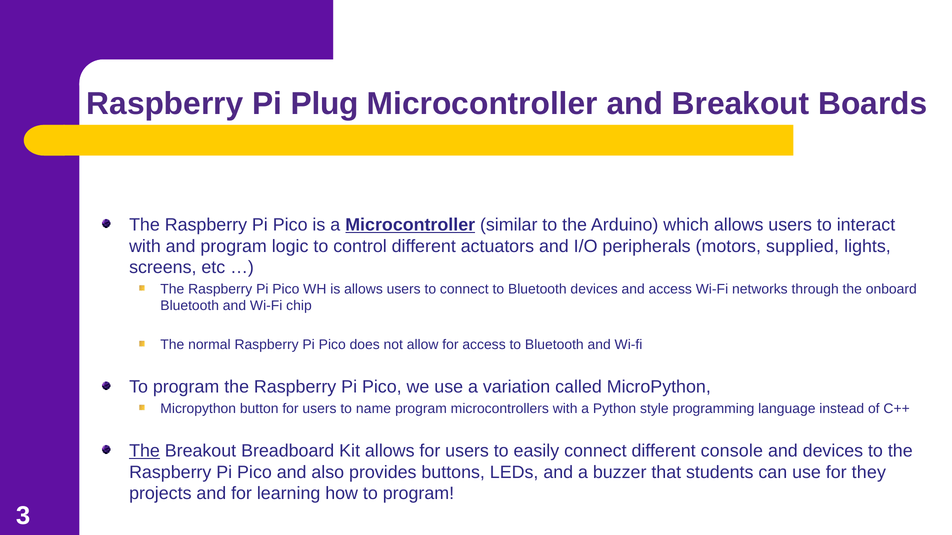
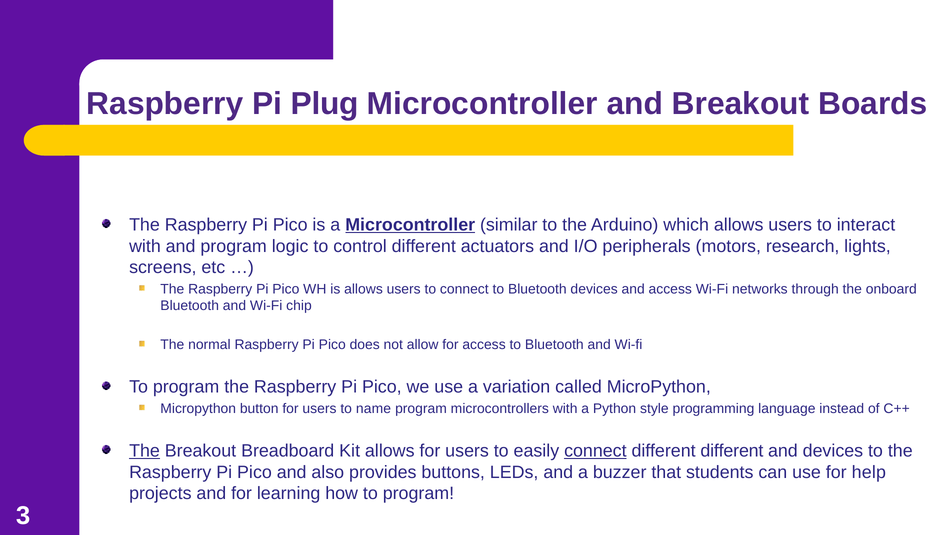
supplied: supplied -> research (803, 246)
connect underline: none -> present (595, 451)
different console: console -> different (732, 451)
they: they -> help (869, 473)
